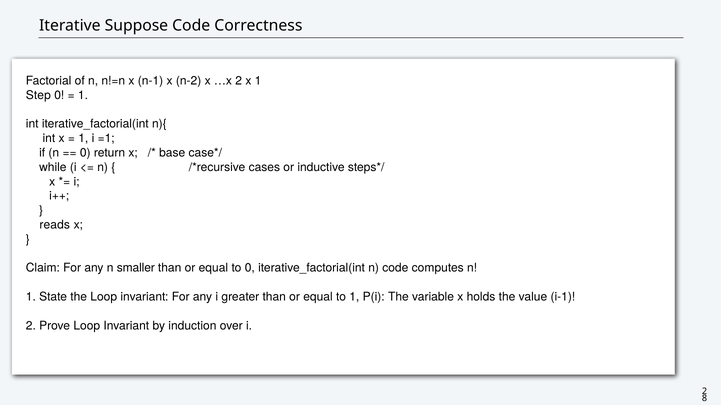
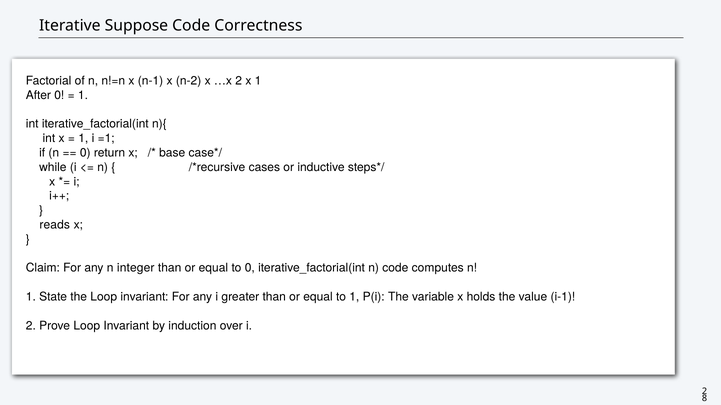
Step: Step -> After (38, 95)
smaller: smaller -> integer (136, 268)
